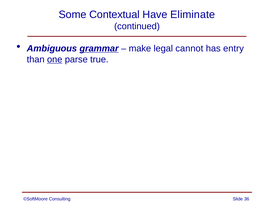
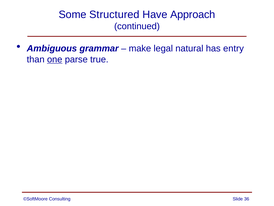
Contextual: Contextual -> Structured (114, 14)
Eliminate: Eliminate -> Approach (193, 14)
grammar underline: present -> none (99, 48)
cannot: cannot -> natural (189, 48)
